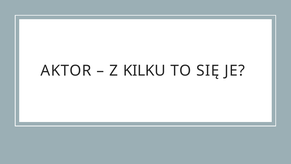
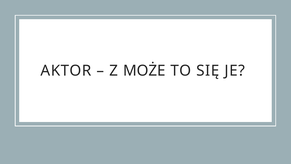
KILKU: KILKU -> MOŻE (144, 71)
